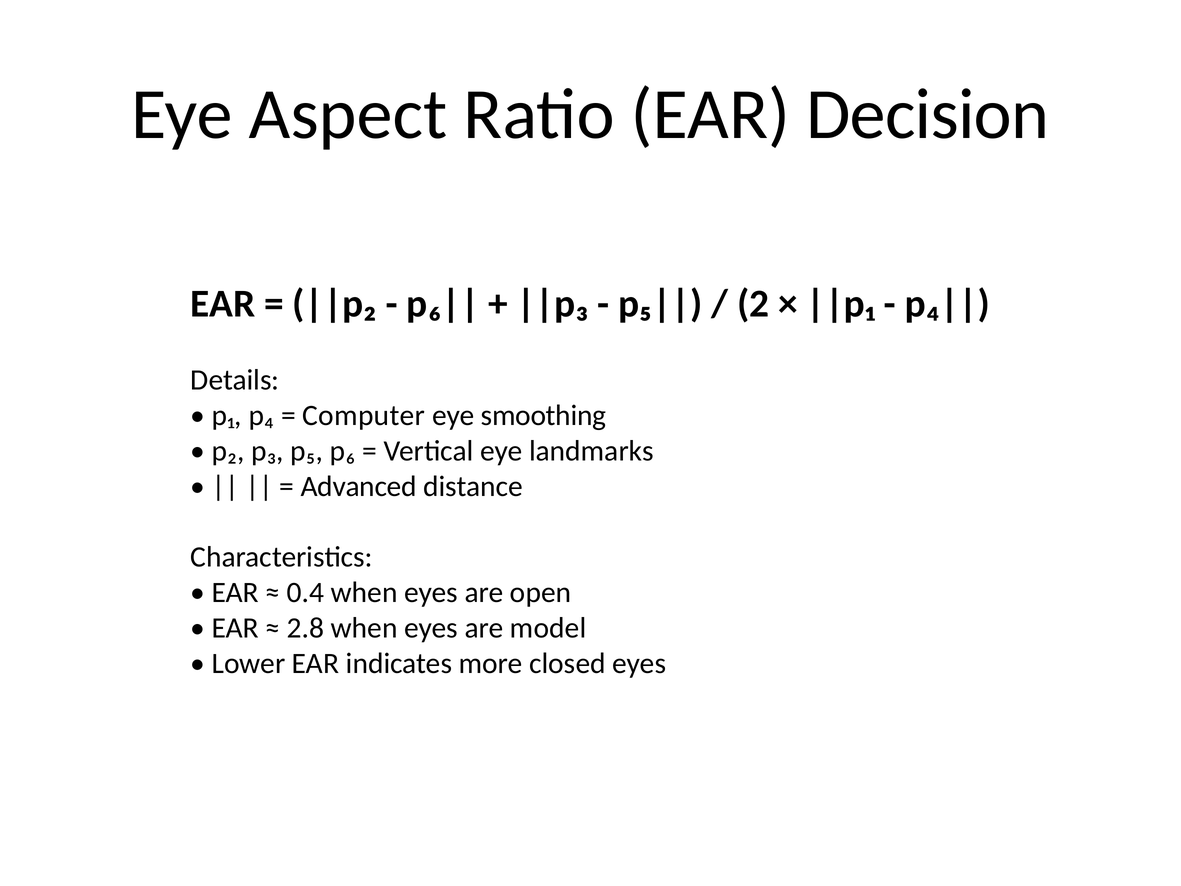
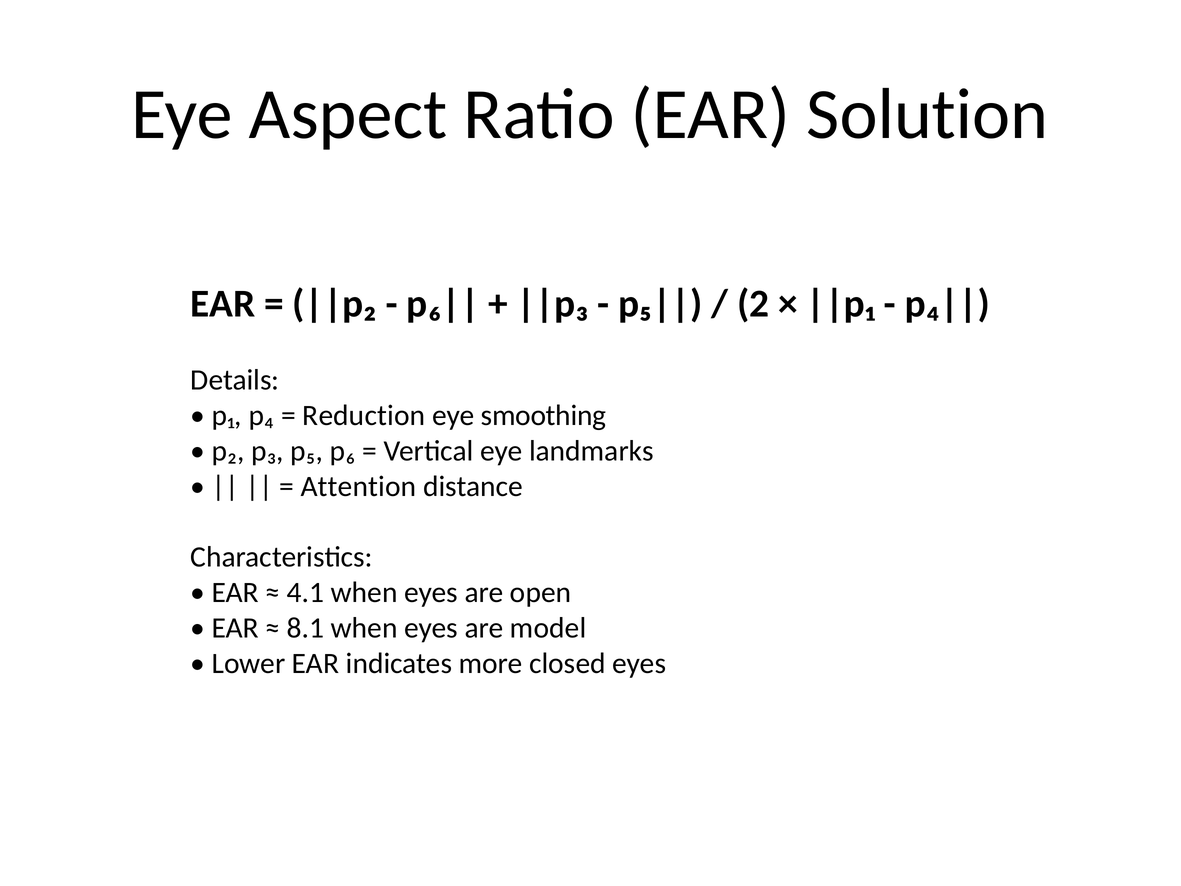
Decision: Decision -> Solution (927, 114)
Computer: Computer -> Reduction (364, 415)
Advanced: Advanced -> Attention (358, 486)
0.4: 0.4 -> 4.1 (305, 592)
2.8: 2.8 -> 8.1 (305, 628)
